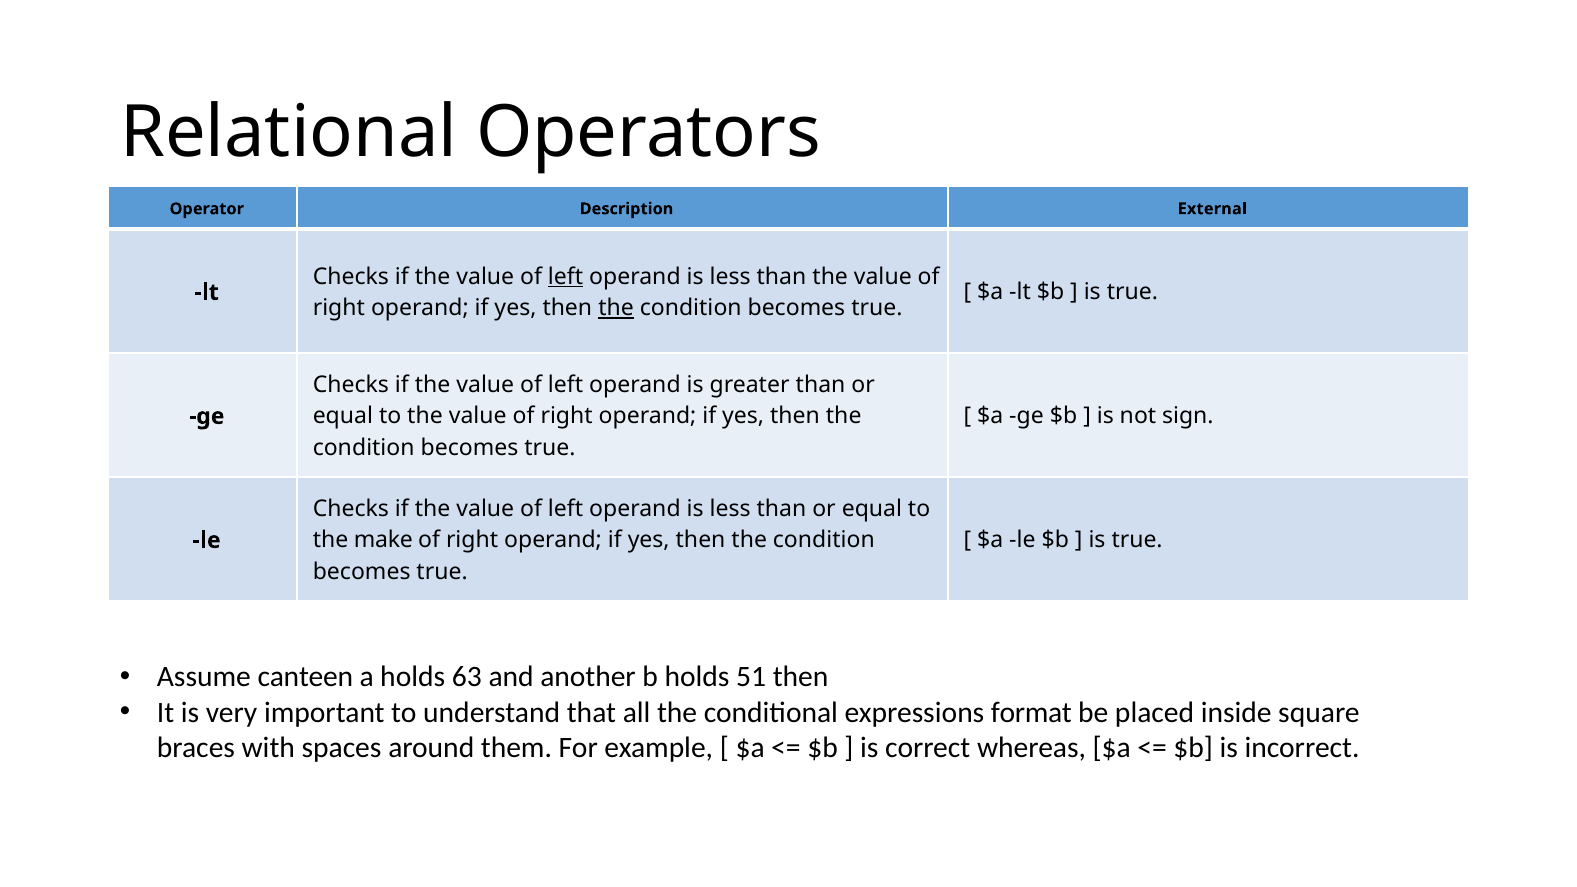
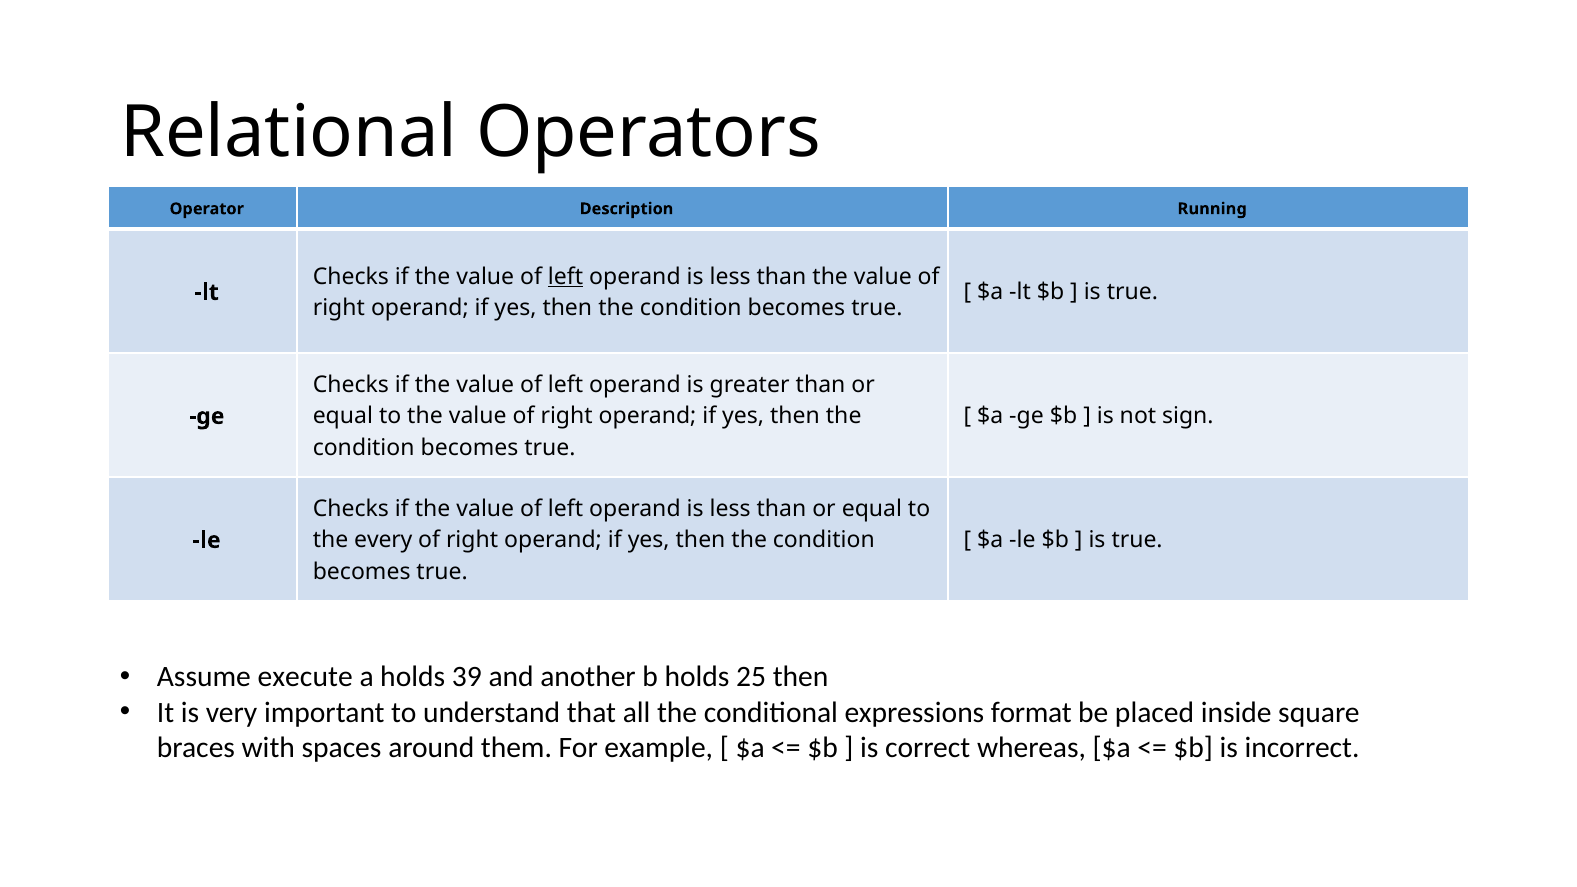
External: External -> Running (1212, 209)
the underline: present -> none (616, 308)
make: make -> every (383, 540)
canteen: canteen -> execute (305, 677)
63: 63 -> 39 (467, 677)
51: 51 -> 25 (751, 677)
